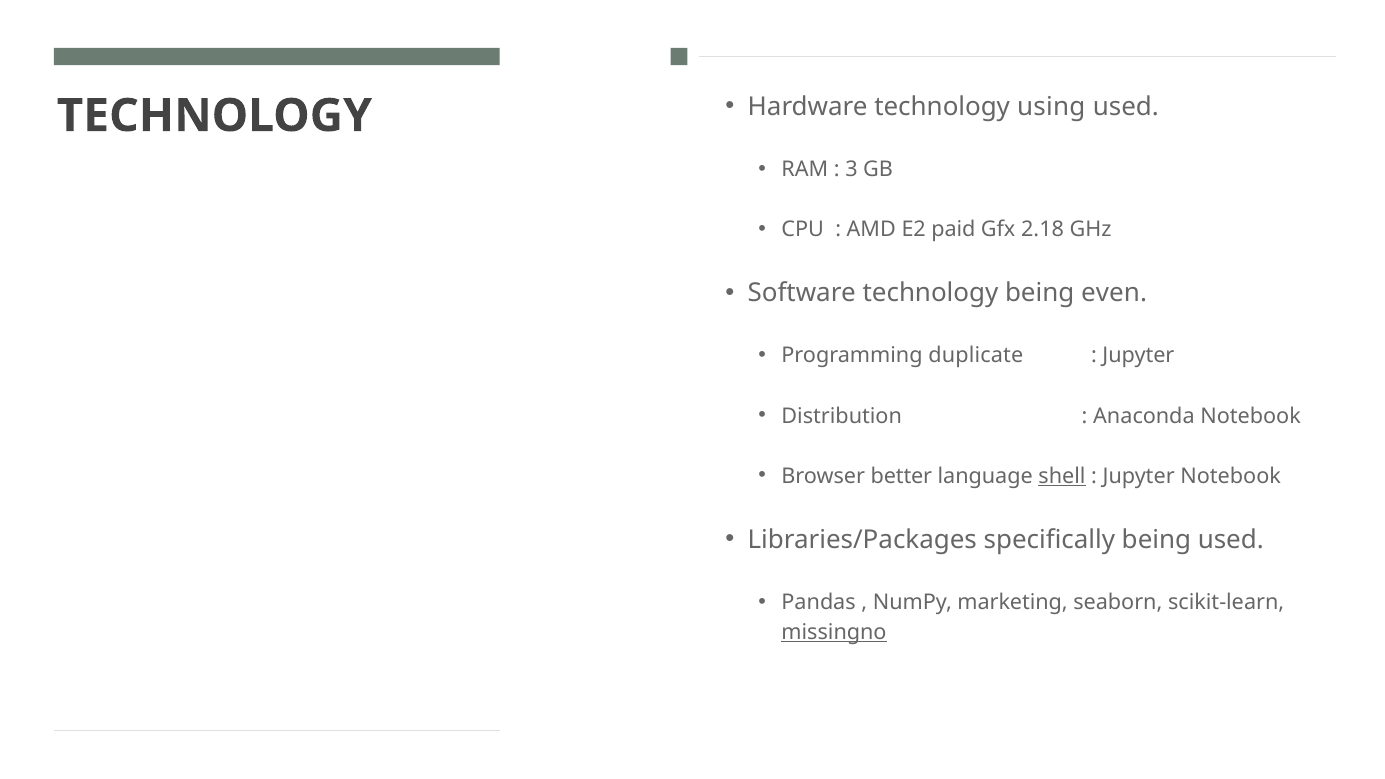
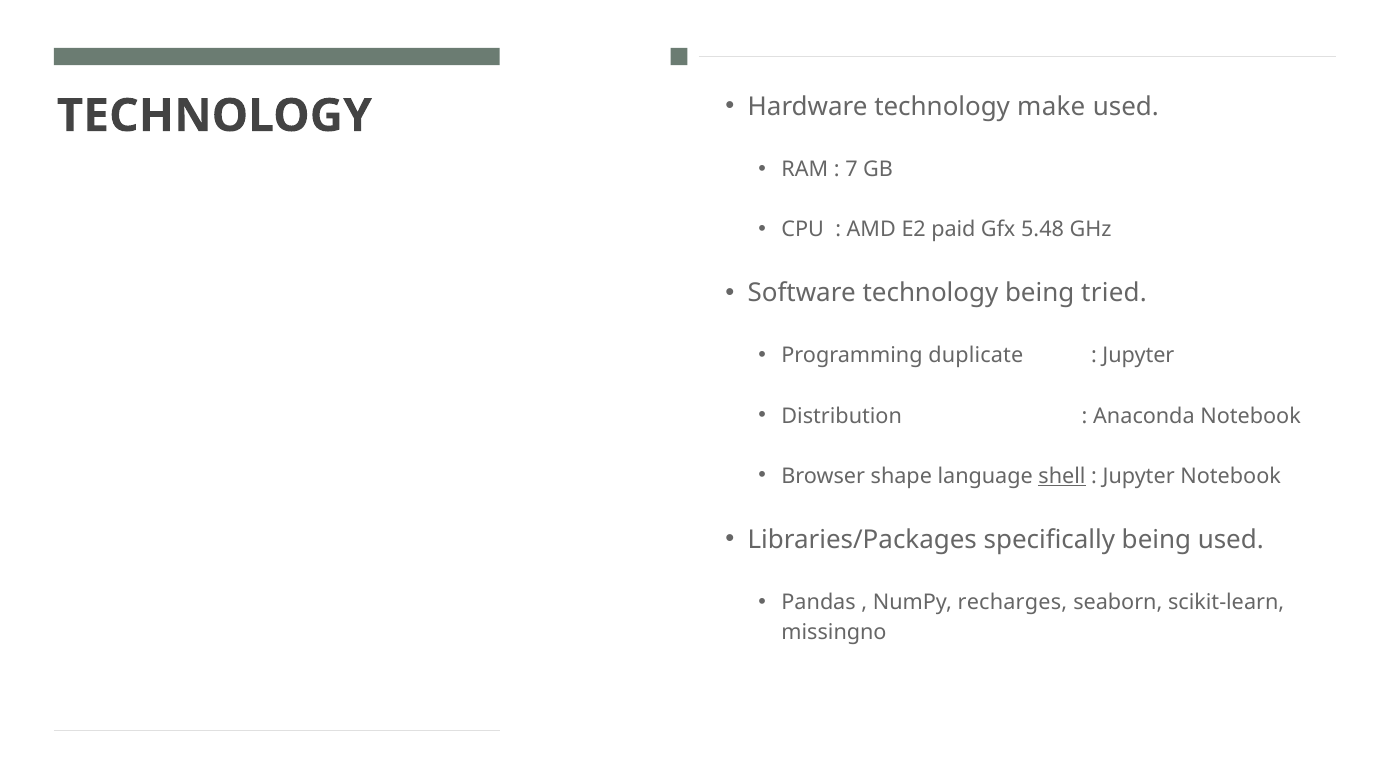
using: using -> make (1051, 107)
3: 3 -> 7 (851, 169)
2.18: 2.18 -> 5.48 (1043, 230)
even: even -> tried (1114, 293)
better: better -> shape (901, 476)
marketing: marketing -> recharges (1012, 603)
missingno underline: present -> none (834, 632)
